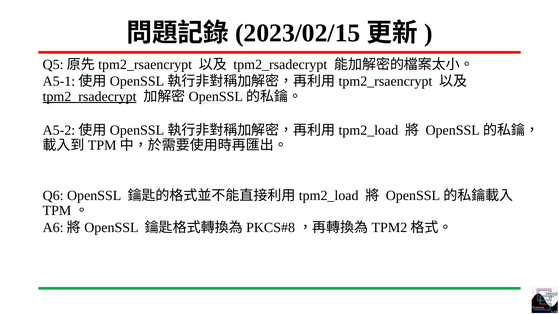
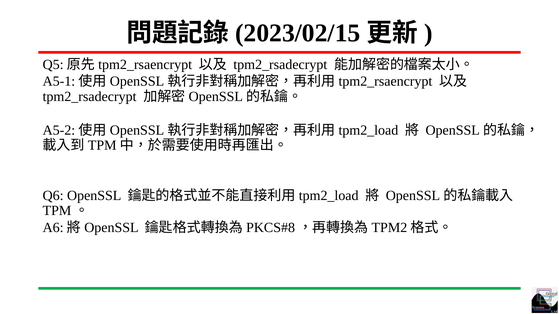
tpm2_rsadecrypt underline: present -> none (90, 97)
